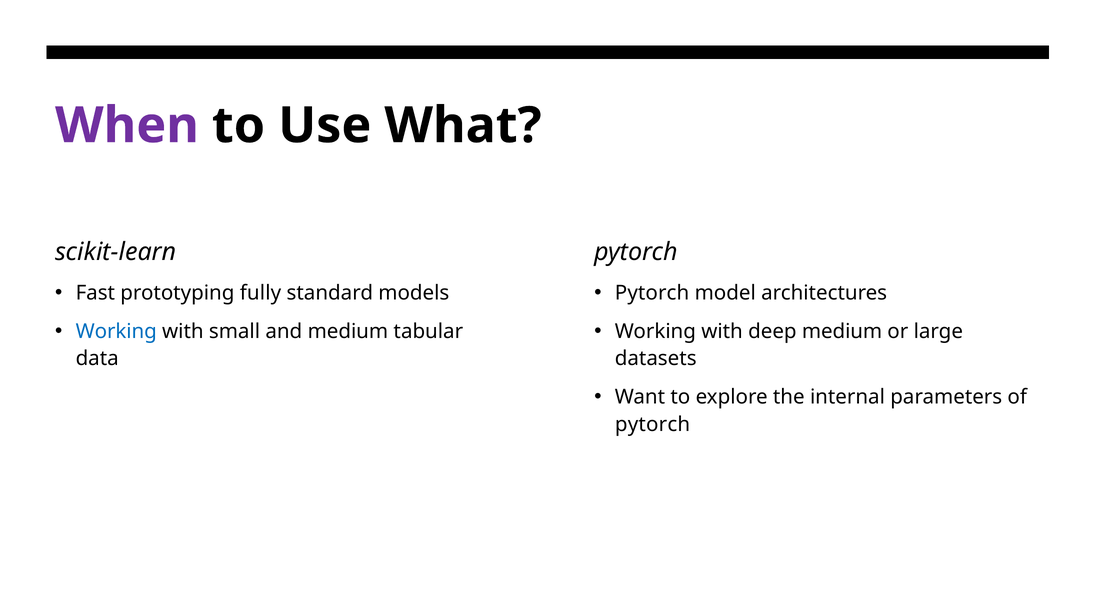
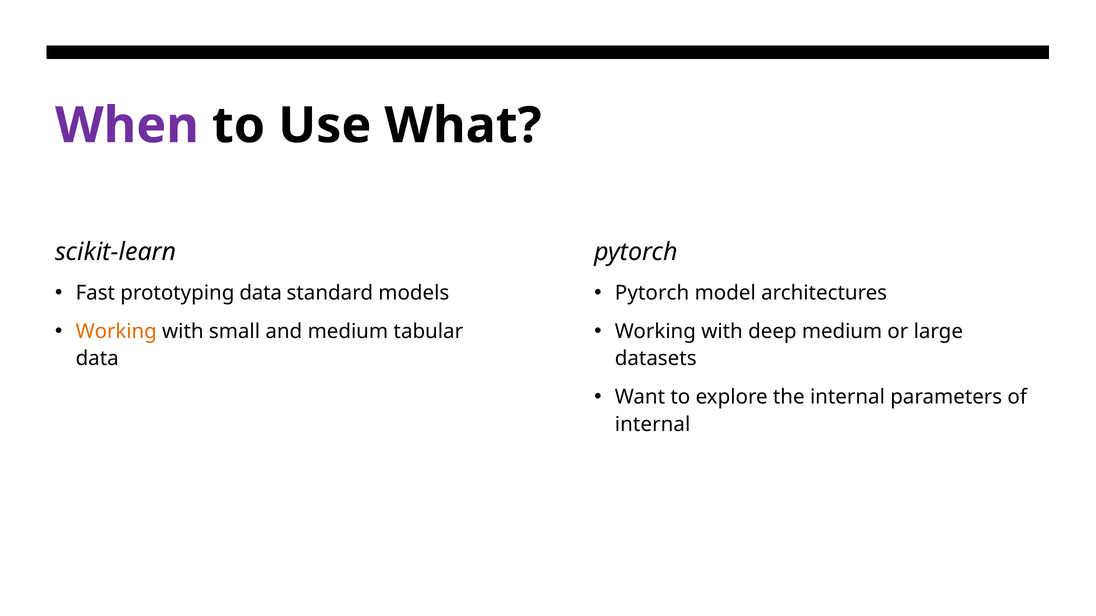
prototyping fully: fully -> data (261, 293)
Working colour: blue -> orange (116, 332)
pytorch: pytorch -> internal (653, 425)
